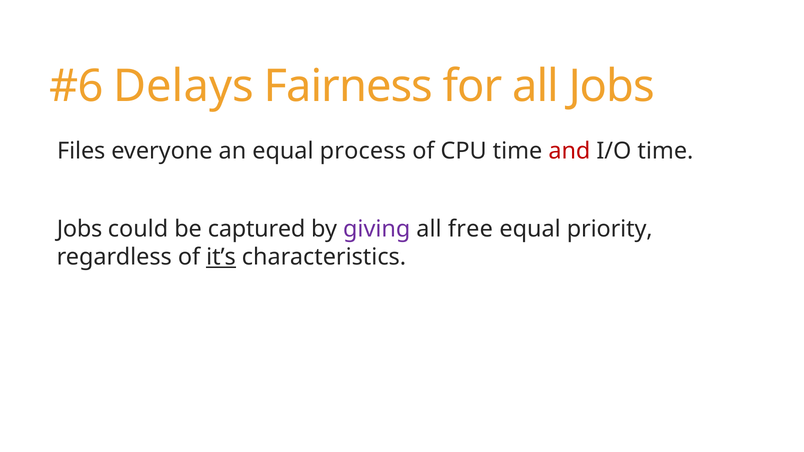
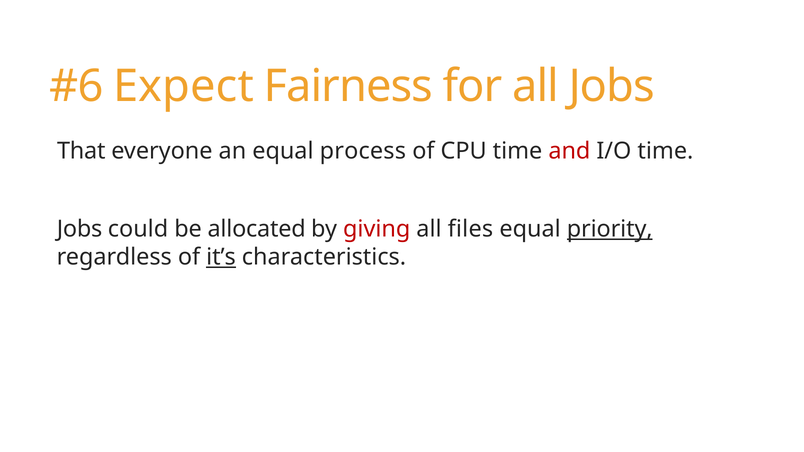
Delays: Delays -> Expect (184, 87)
Files: Files -> That (81, 151)
captured: captured -> allocated (257, 229)
giving colour: purple -> red (377, 229)
free: free -> files (470, 229)
priority underline: none -> present (610, 229)
